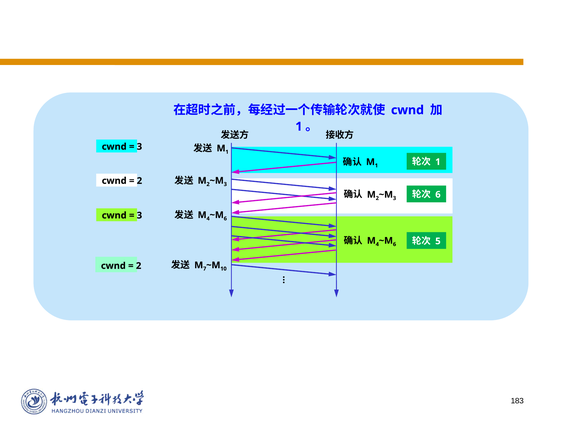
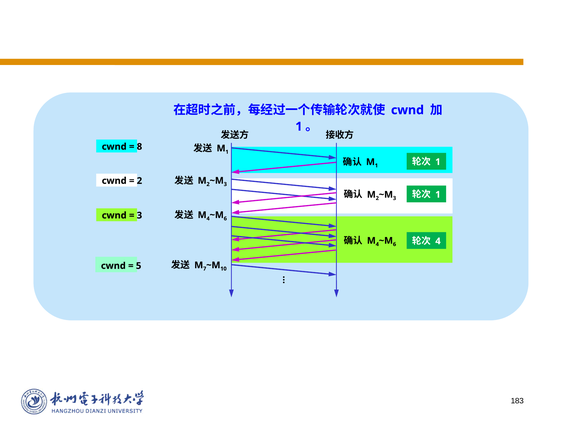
3: 3 -> 8 (139, 147)
6: 6 -> 1 (438, 195)
5: 5 -> 4 (438, 241)
2: 2 -> 5 (139, 266)
